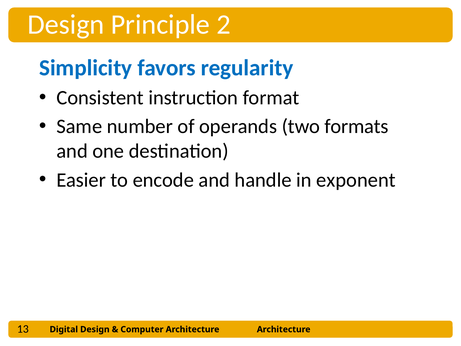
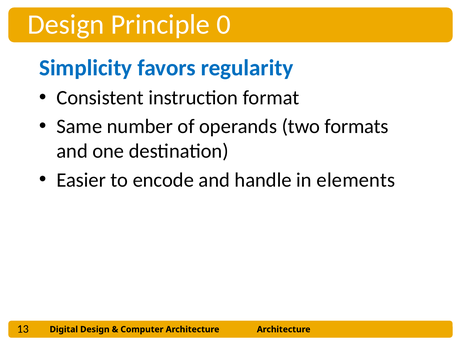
2: 2 -> 0 (223, 25)
exponent: exponent -> elements (356, 180)
